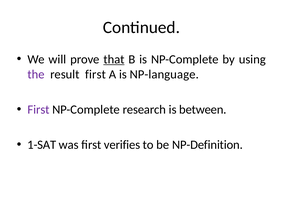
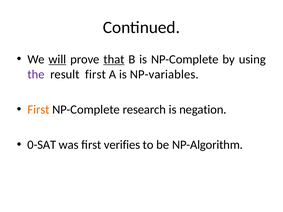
will underline: none -> present (57, 59)
NP-language: NP-language -> NP-variables (164, 74)
First colour: purple -> orange (39, 110)
between: between -> negation (203, 110)
1-SAT: 1-SAT -> 0-SAT (42, 145)
NP-Definition: NP-Definition -> NP-Algorithm (207, 145)
